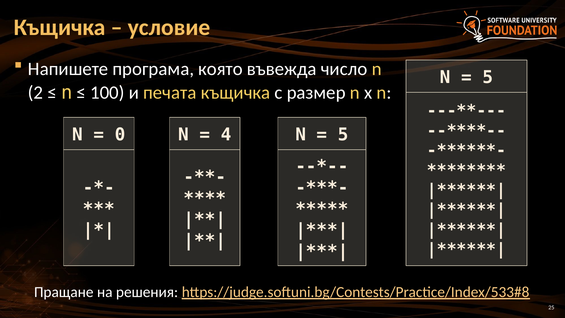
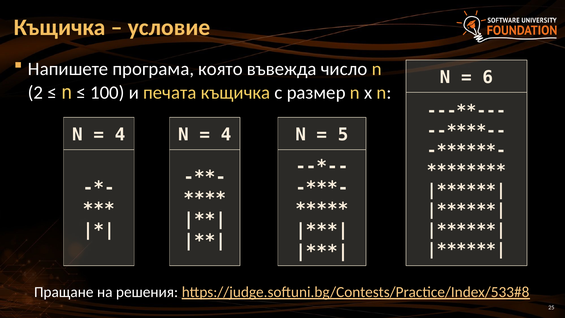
5: 5 -> 6 (488, 77)
0: 0 -> 4 (120, 135)
